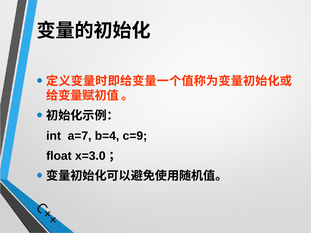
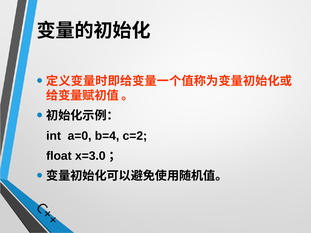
a=7: a=7 -> a=0 (80, 136)
c=9: c=9 -> c=2 (135, 136)
